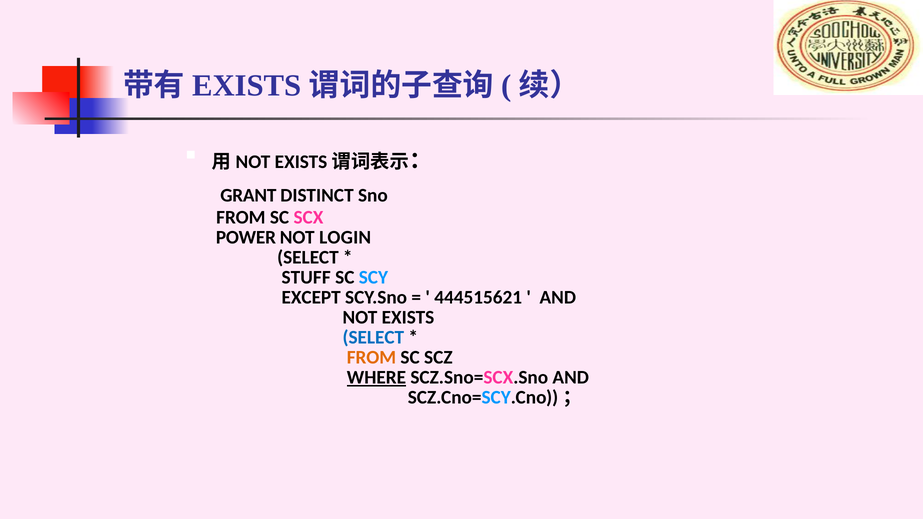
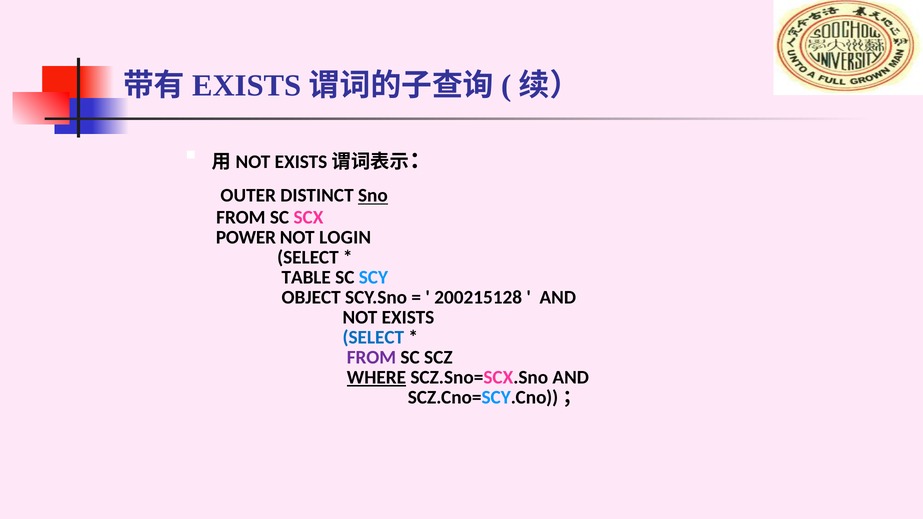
GRANT: GRANT -> OUTER (248, 196)
Sno underline: none -> present (373, 196)
STUFF: STUFF -> TABLE (306, 278)
EXCEPT: EXCEPT -> OBJECT (311, 298)
444515621: 444515621 -> 200215128 (478, 298)
FROM colour: orange -> purple (371, 358)
